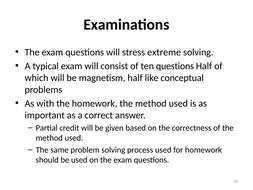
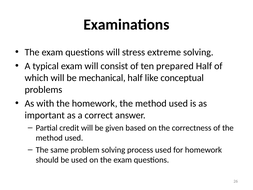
ten questions: questions -> prepared (175, 66)
magnetism: magnetism -> mechanical (102, 78)
